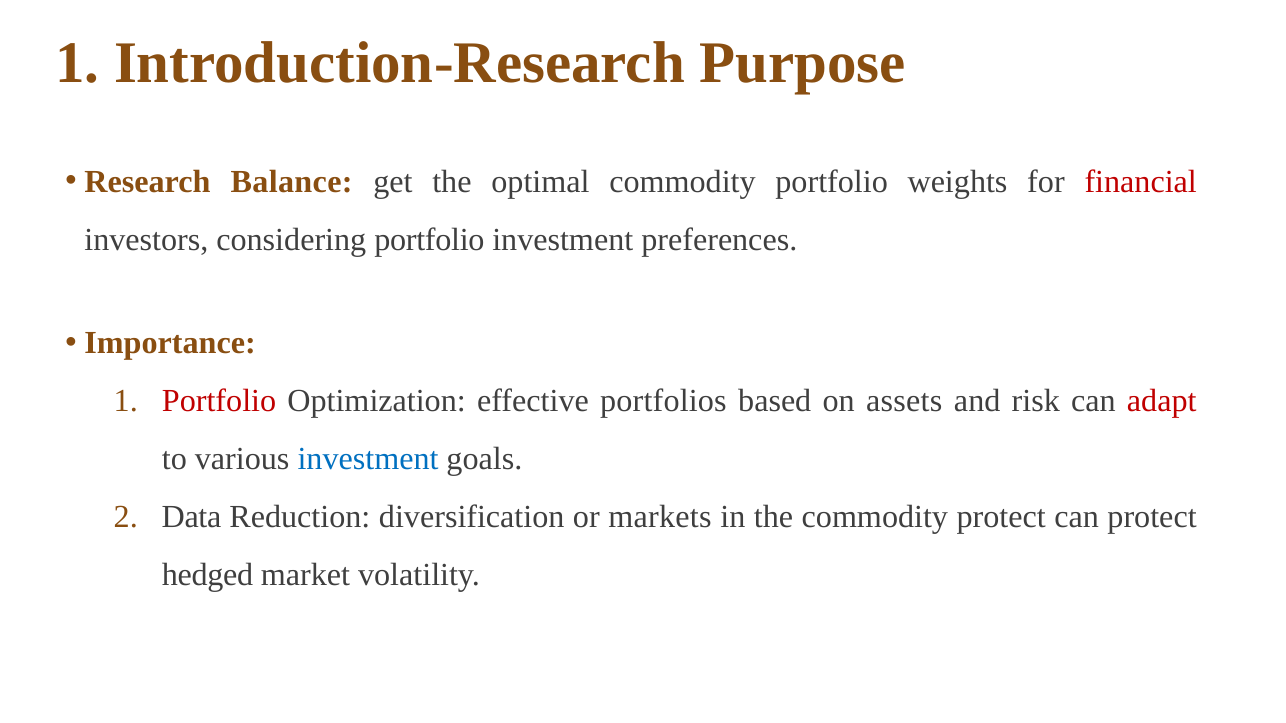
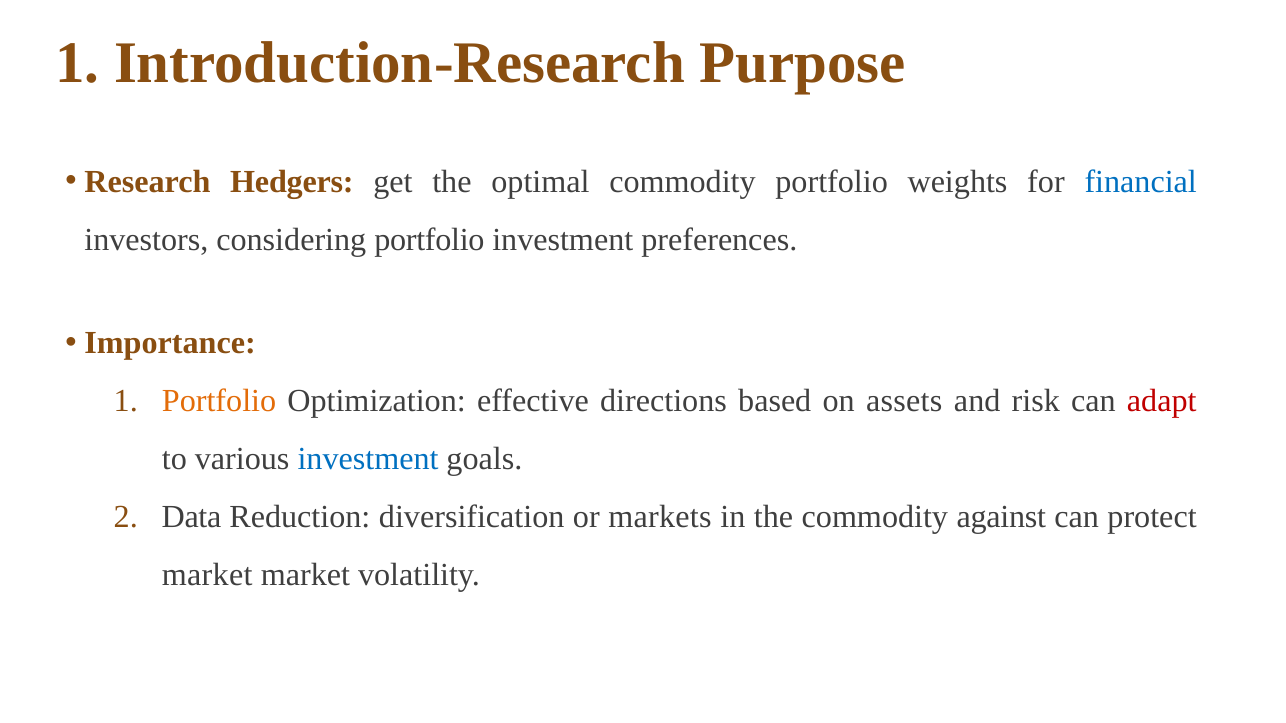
Balance: Balance -> Hedgers (292, 182)
financial colour: red -> blue (1141, 182)
Portfolio colour: red -> orange (219, 401)
portfolios: portfolios -> directions (664, 401)
commodity protect: protect -> against (1001, 517)
hedged: hedged -> market (207, 575)
